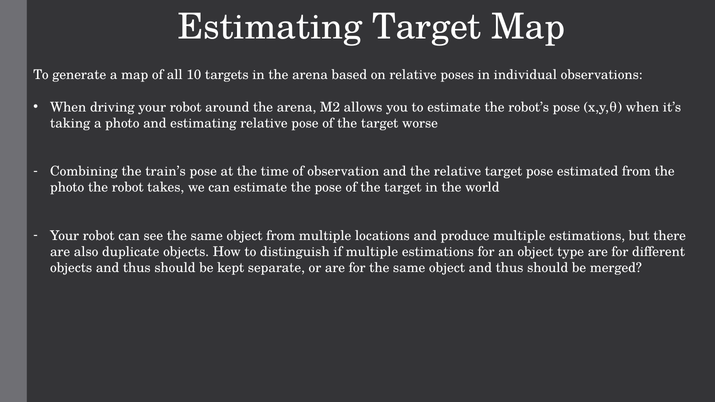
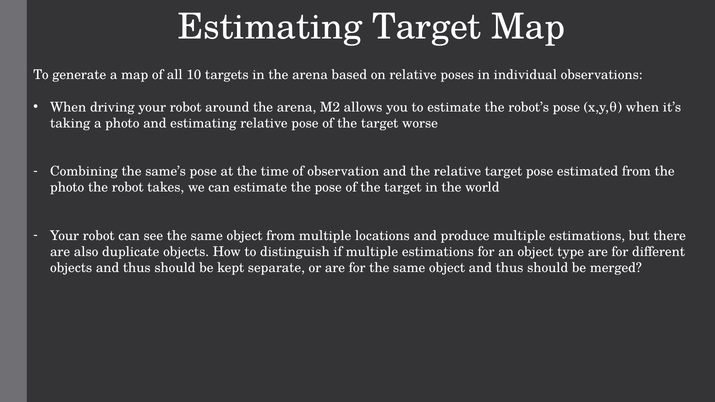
train’s: train’s -> same’s (166, 172)
